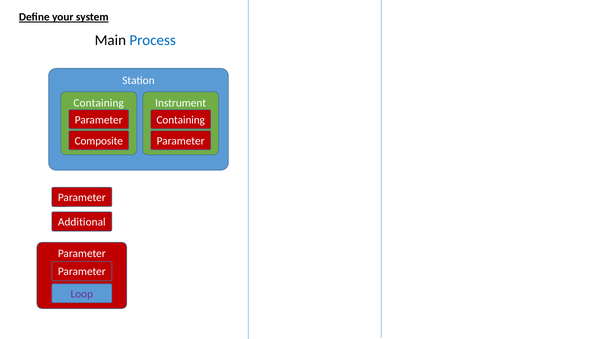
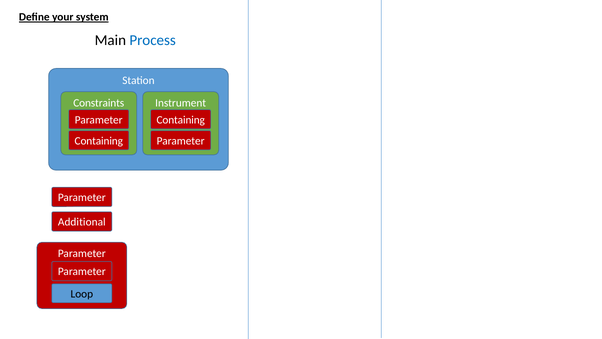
Containing: Containing -> Constraints (99, 103)
Composite: Composite -> Containing (99, 141)
Loop colour: purple -> black (82, 294)
